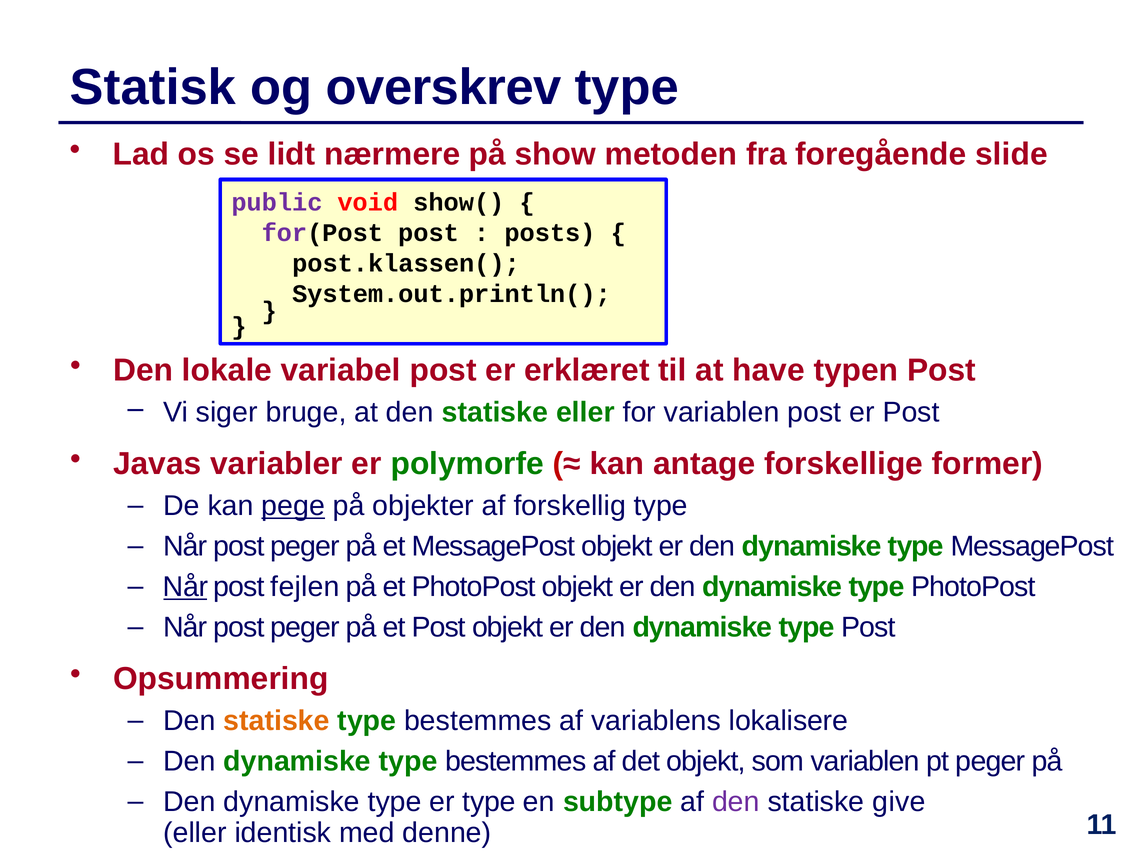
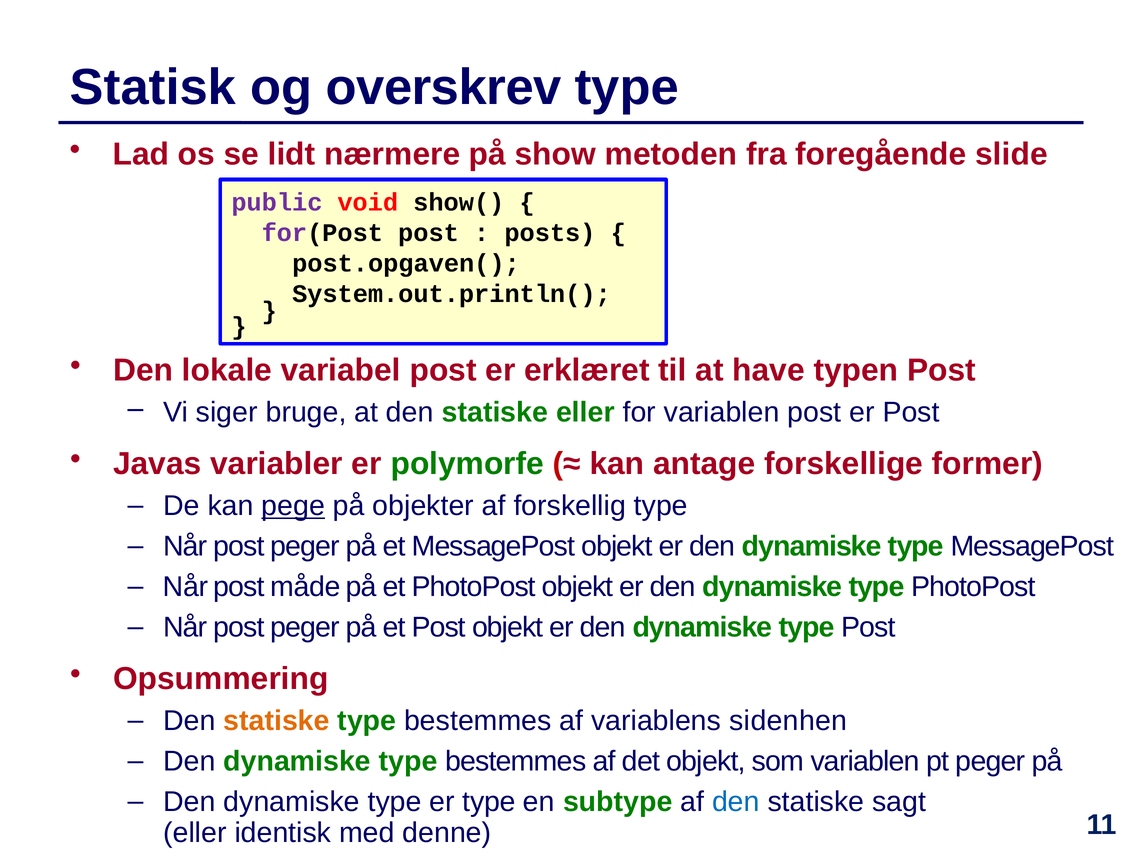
post.klassen(: post.klassen( -> post.opgaven( (406, 263)
Når underline: present -> none (185, 586)
fejlen: fejlen -> måde (305, 586)
lokalisere: lokalisere -> sidenhen (788, 721)
den colour: purple -> blue (736, 801)
give: give -> sagt (899, 801)
